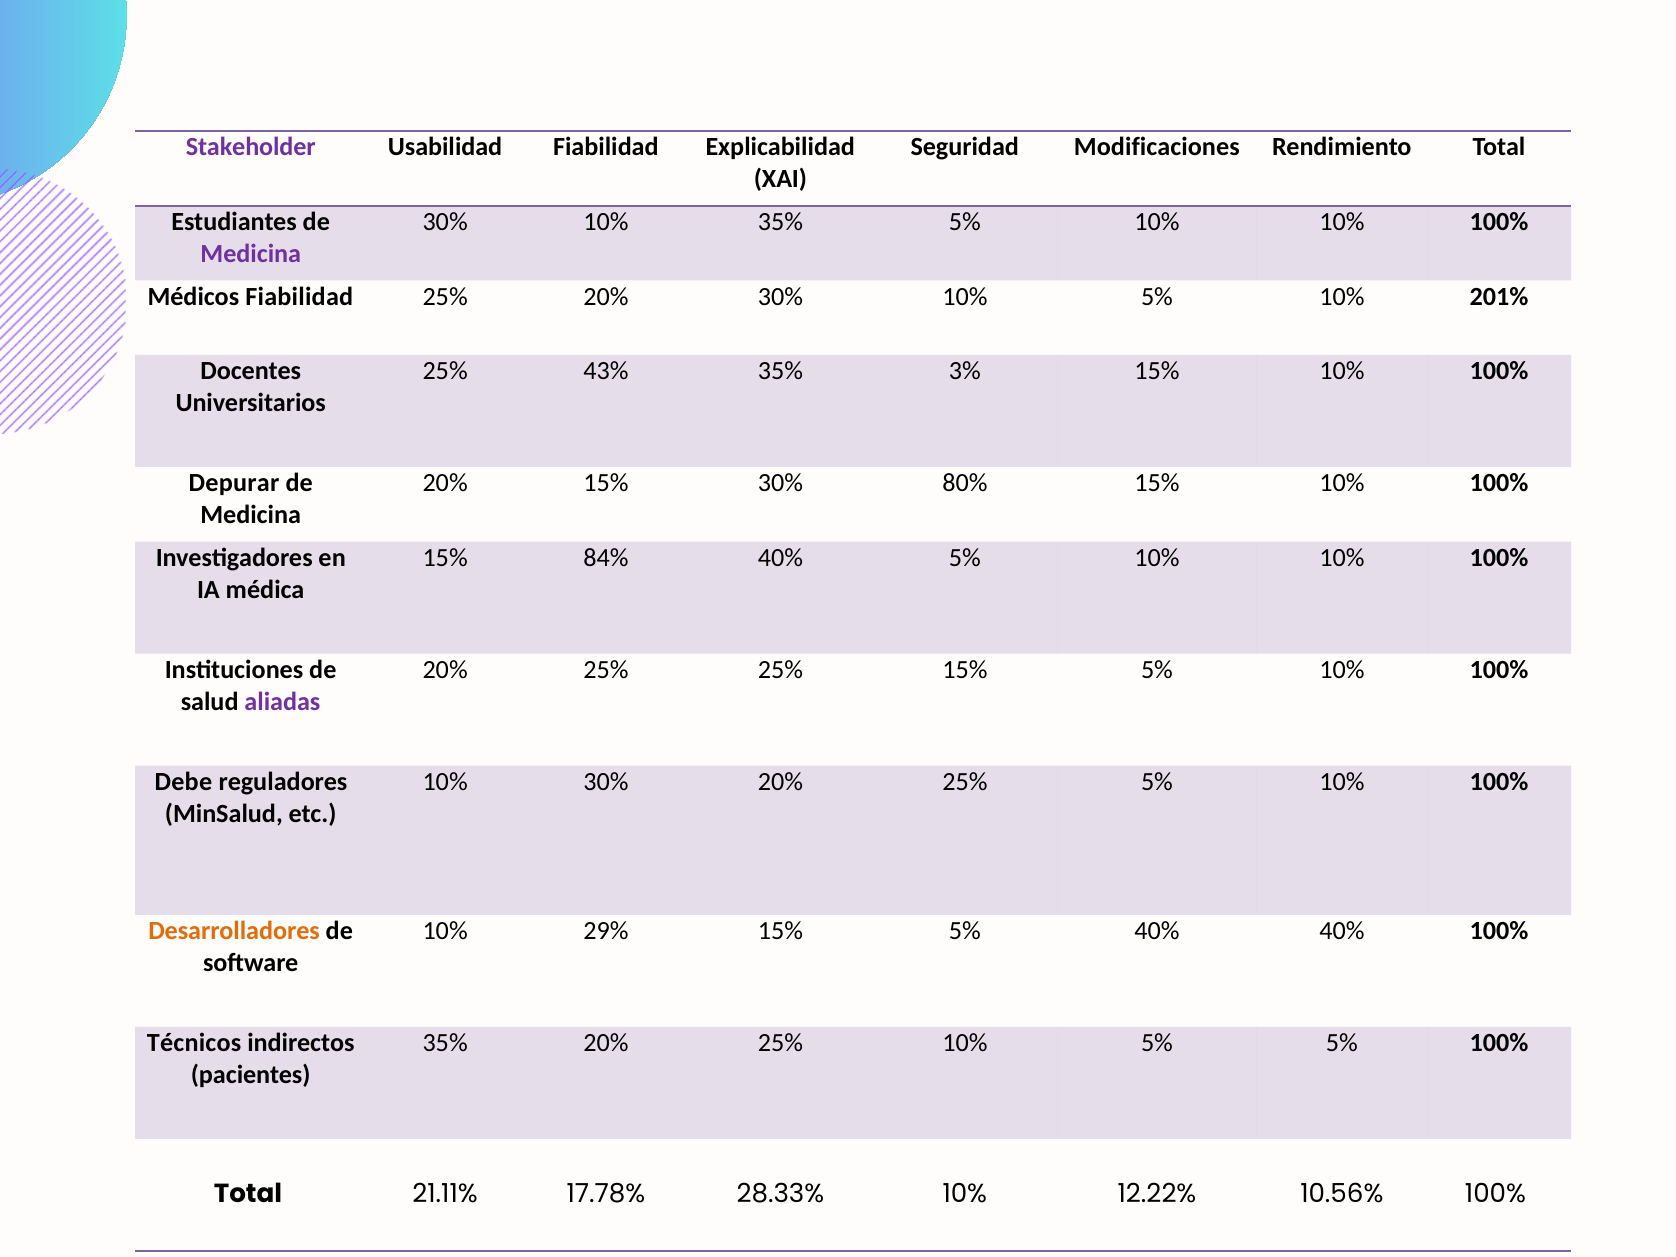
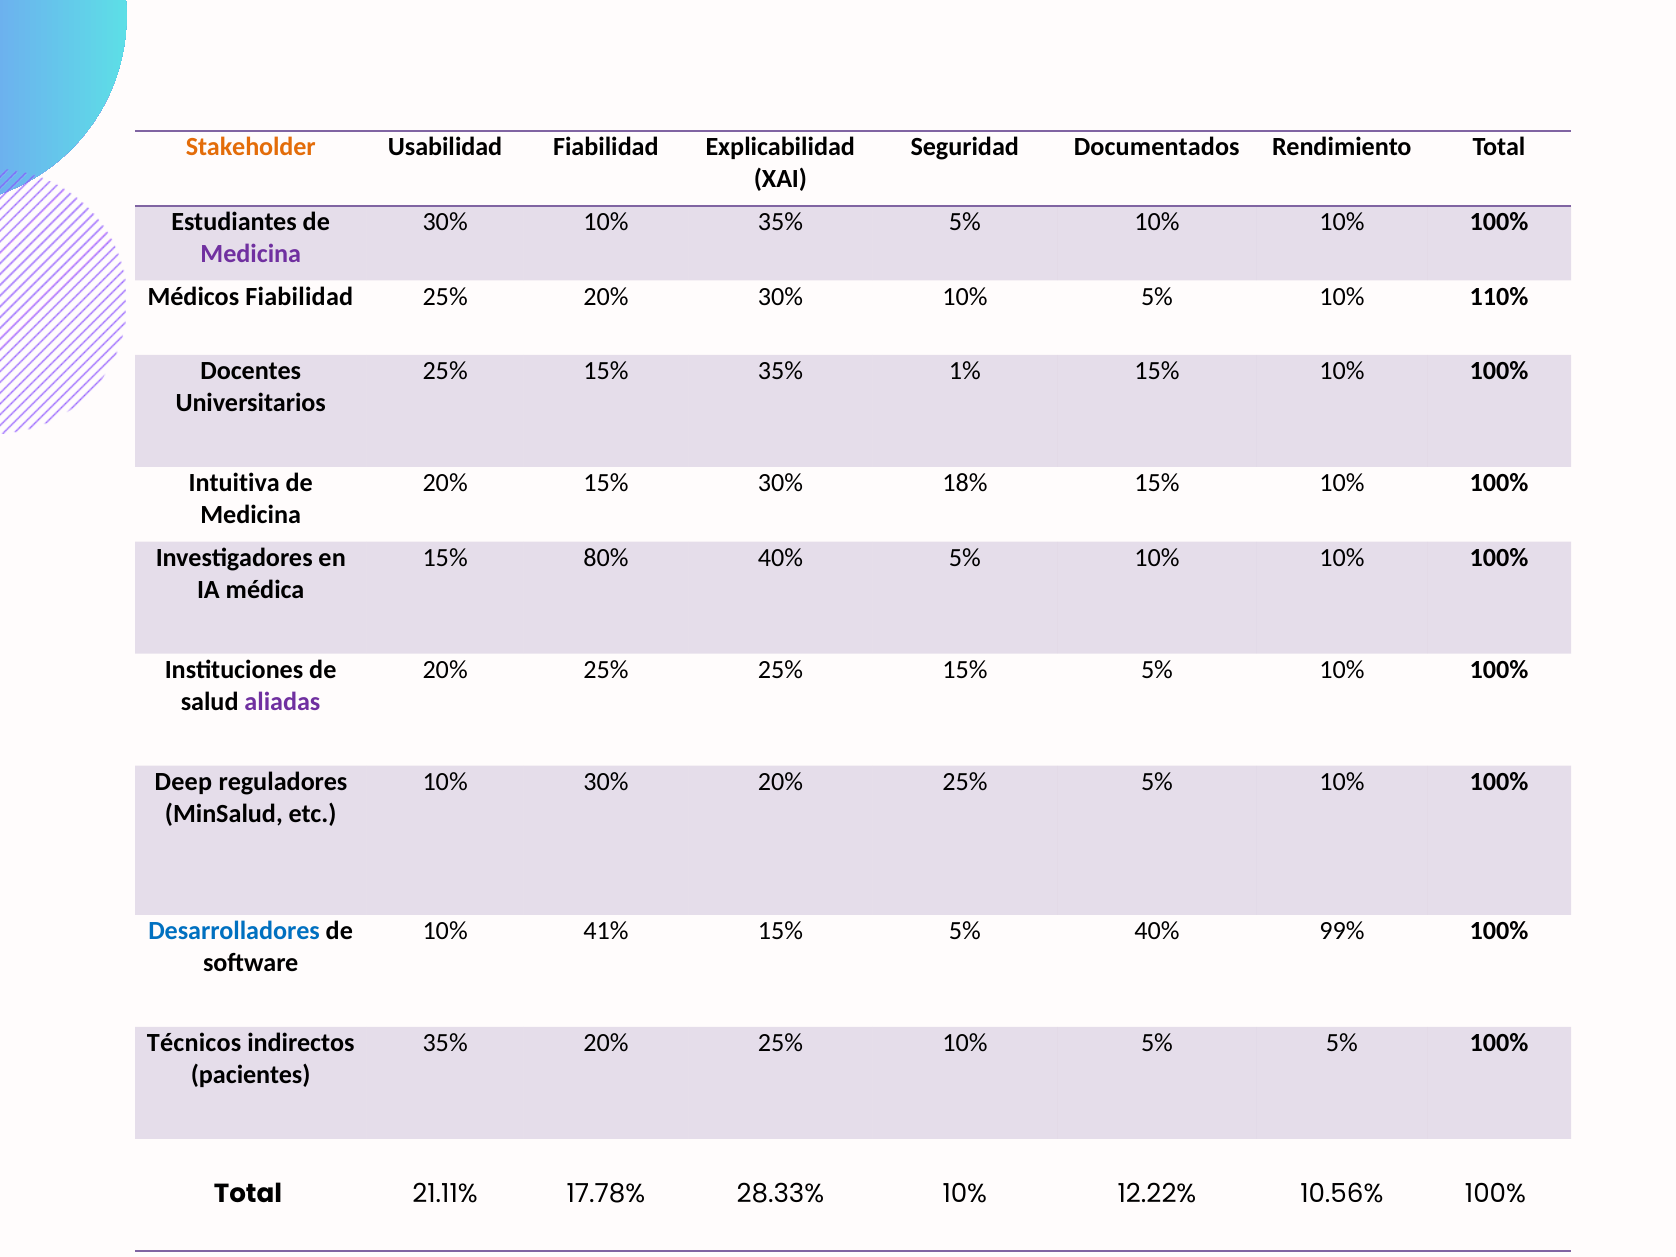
Stakeholder colour: purple -> orange (251, 147)
Modificaciones: Modificaciones -> Documentados (1157, 147)
201%: 201% -> 110% (1499, 297)
43%: 43% -> 15% (606, 371)
3%: 3% -> 1% (965, 371)
Depurar: Depurar -> Intuitiva (234, 483)
80%: 80% -> 18% (965, 483)
84%: 84% -> 80% (606, 558)
Debe: Debe -> Deep (183, 782)
Desarrolladores colour: orange -> blue (234, 931)
29%: 29% -> 41% (606, 931)
40% 40%: 40% -> 99% (1342, 931)
